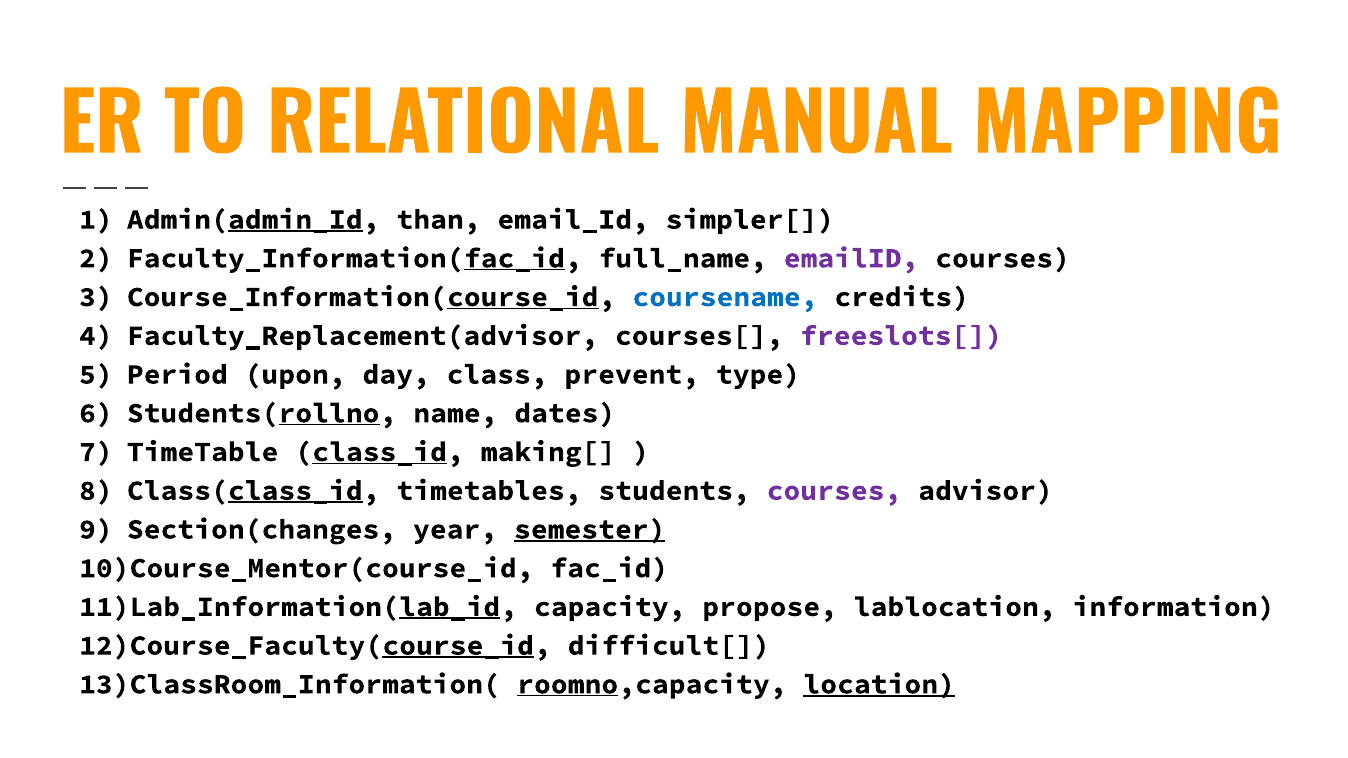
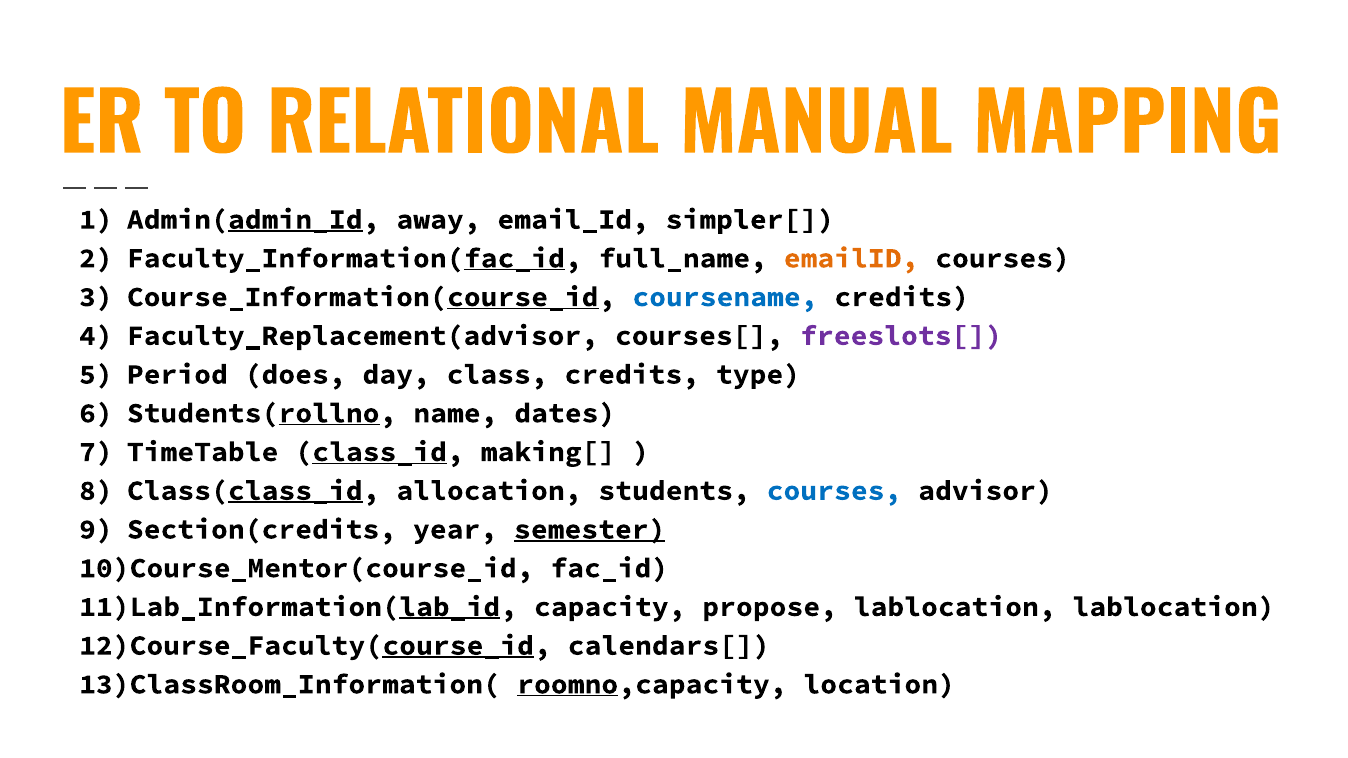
than: than -> away (438, 220)
emailID colour: purple -> orange (851, 258)
upon: upon -> does (295, 374)
class prevent: prevent -> credits (632, 374)
timetables: timetables -> allocation (489, 491)
courses colour: purple -> blue (834, 491)
Section(changes: Section(changes -> Section(credits (262, 529)
lablocation information: information -> lablocation (1174, 607)
difficult[: difficult[ -> calendars[ (669, 646)
location underline: present -> none (879, 684)
